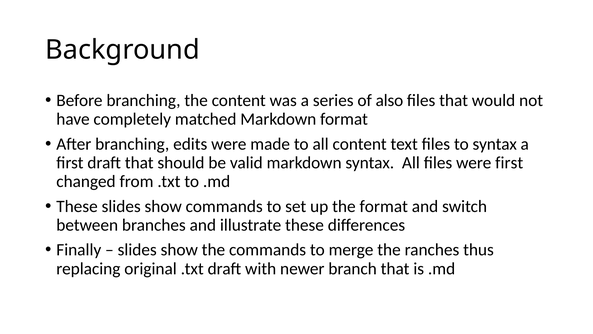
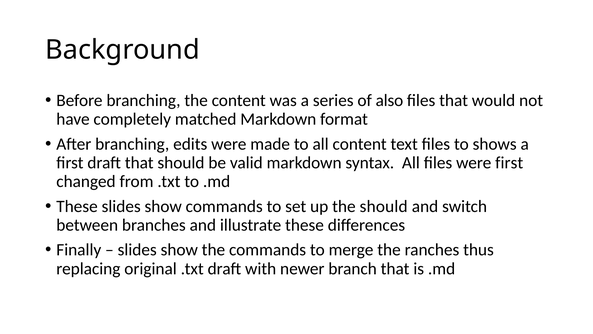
to syntax: syntax -> shows (495, 144)
the format: format -> should (384, 206)
